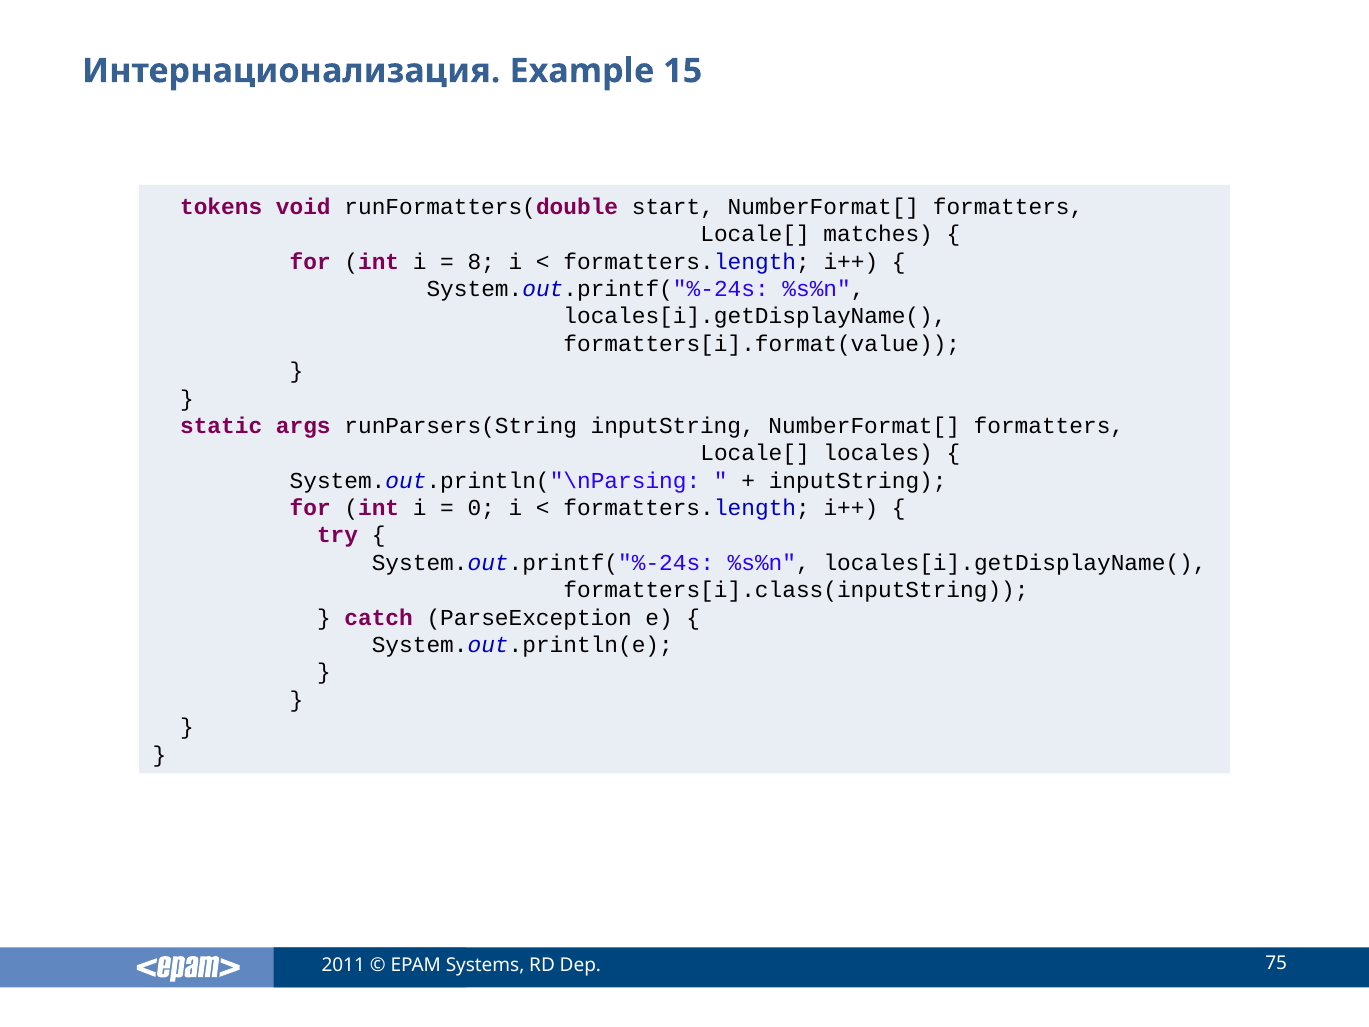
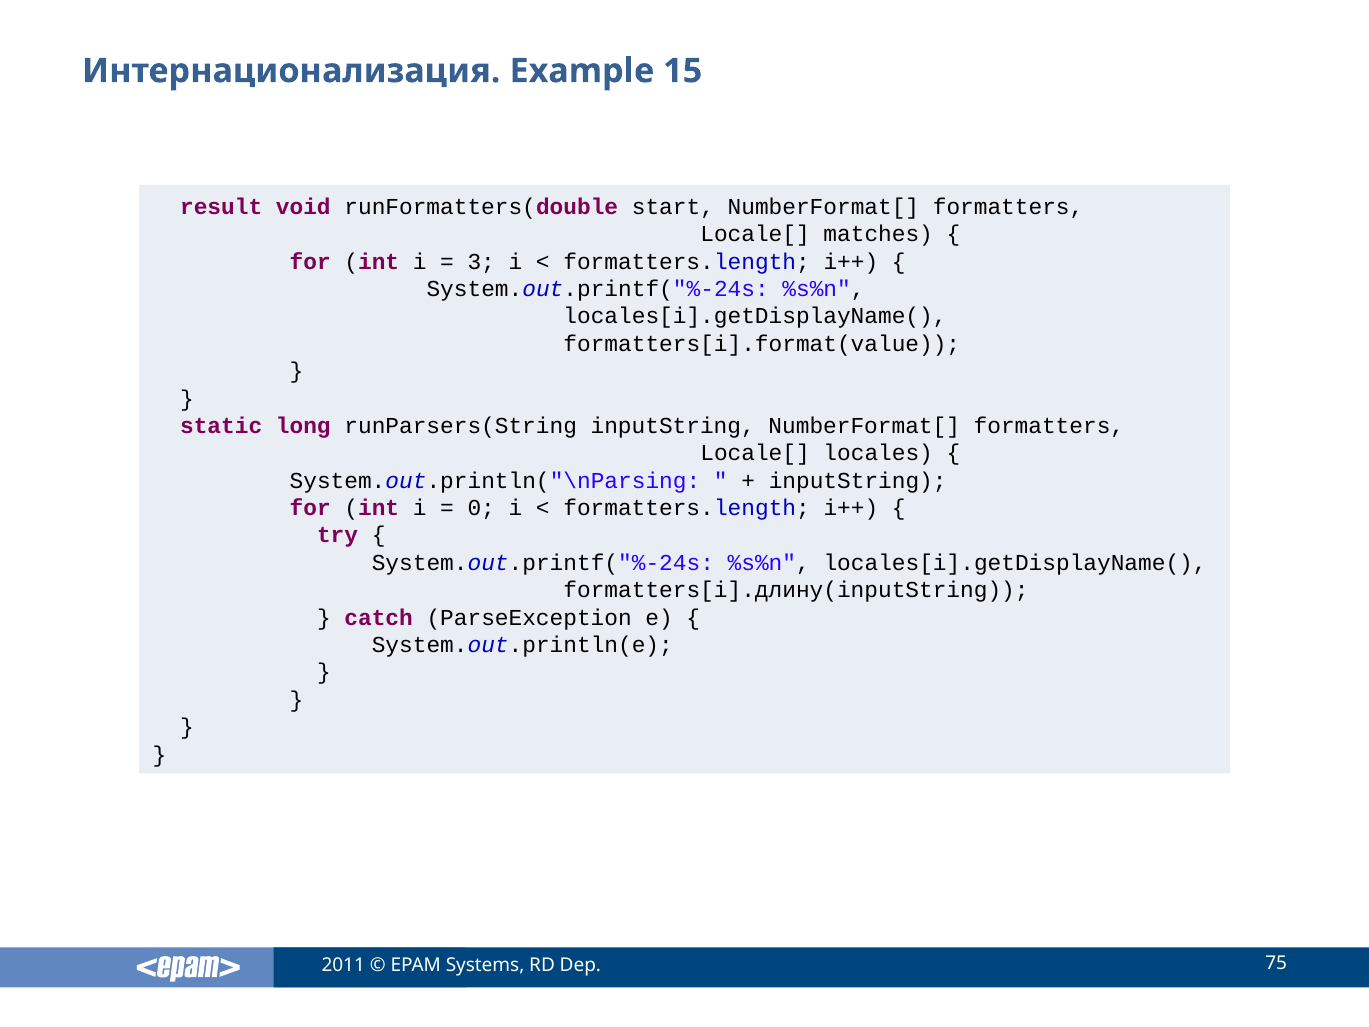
tokens: tokens -> result (221, 207)
8: 8 -> 3 (481, 262)
args: args -> long (303, 426)
formatters[i].class(inputString: formatters[i].class(inputString -> formatters[i].длину(inputString (796, 590)
